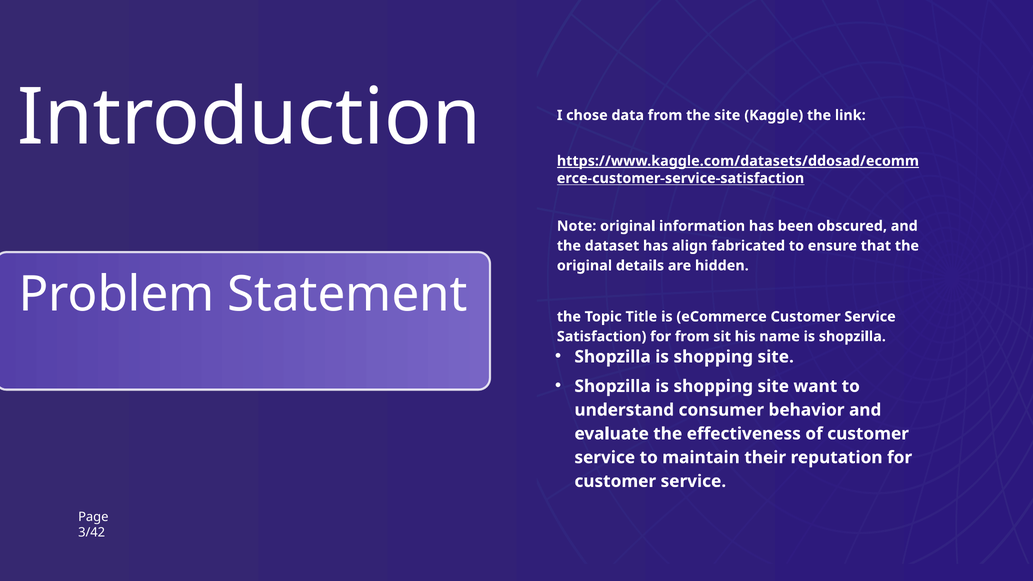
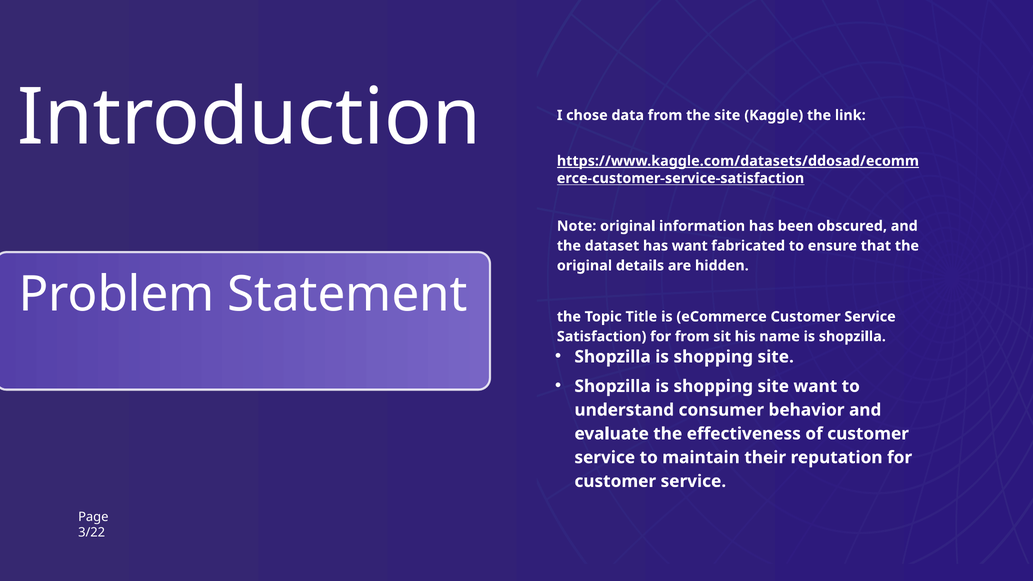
has align: align -> want (690, 246)
3/42: 3/42 -> 3/22 (92, 533)
